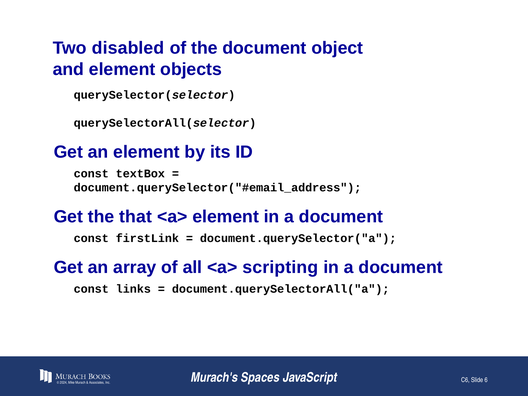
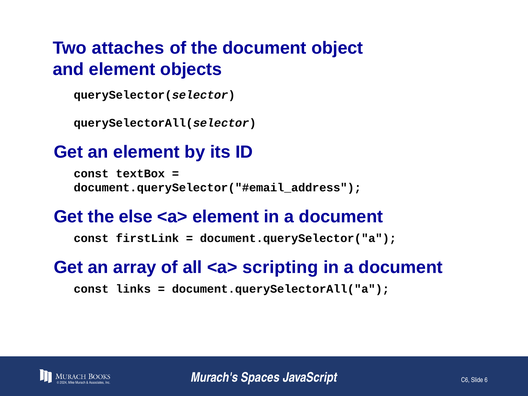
disabled: disabled -> attaches (128, 48)
that: that -> else (136, 217)
